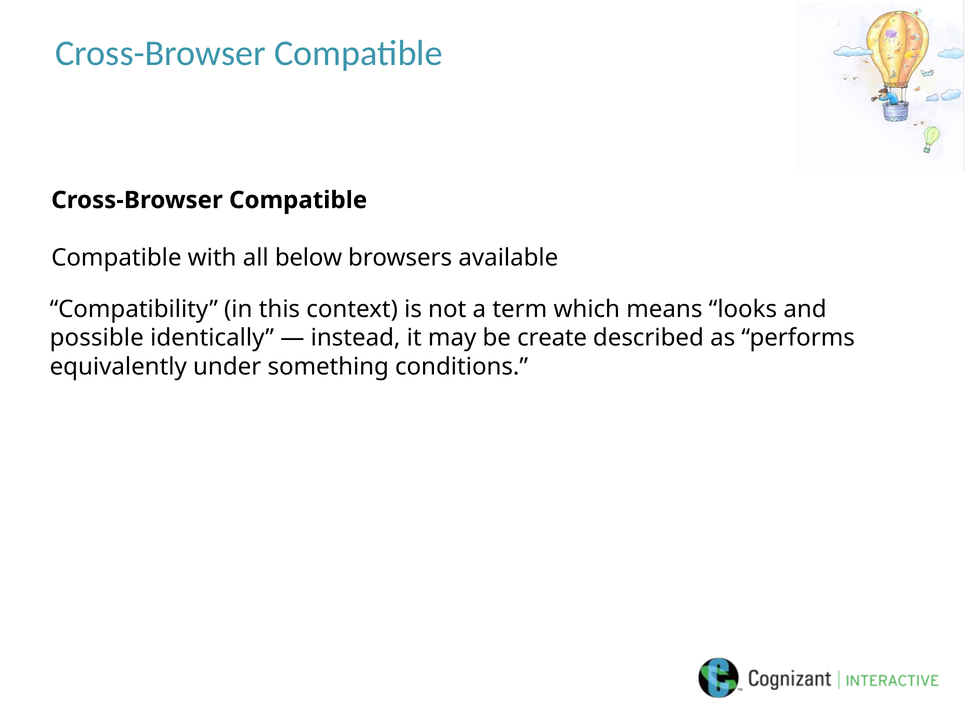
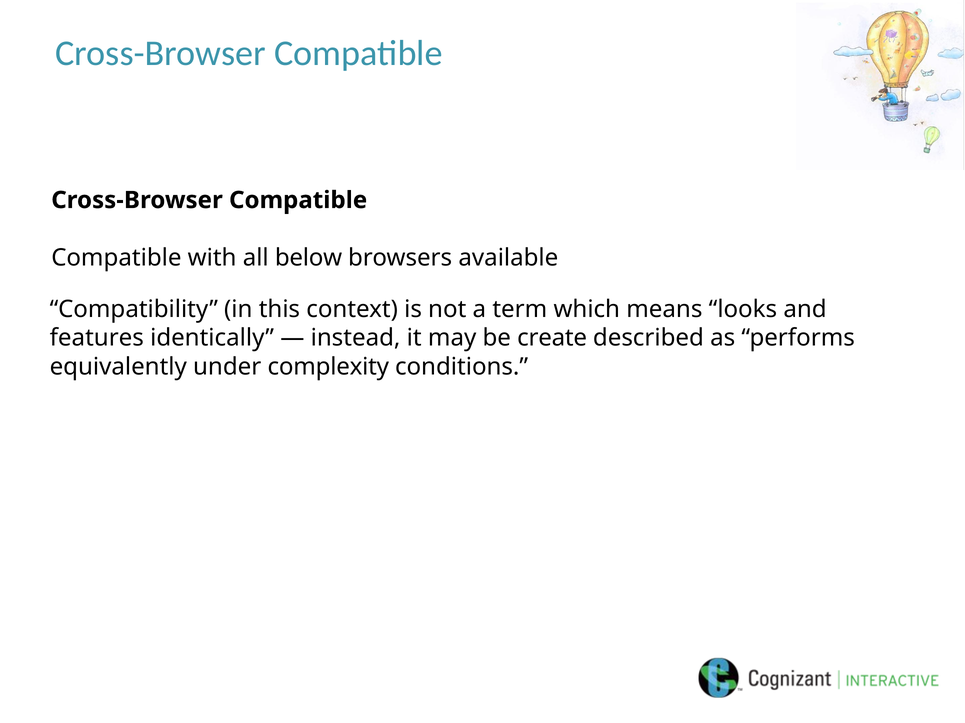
possible: possible -> features (97, 338)
something: something -> complexity (328, 367)
